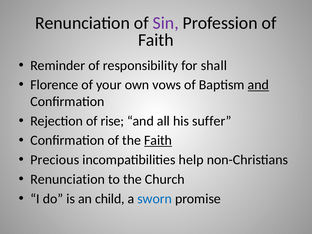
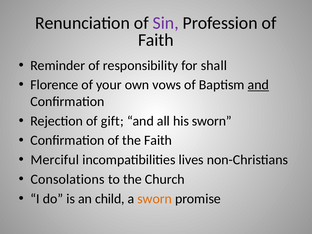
rise: rise -> gift (112, 121)
his suffer: suffer -> sworn (212, 121)
Faith underline: present -> none (158, 140)
Precious: Precious -> Merciful (55, 160)
help: help -> lives (191, 160)
Renunciation: Renunciation -> Consolations (68, 179)
sworn colour: blue -> orange (155, 199)
